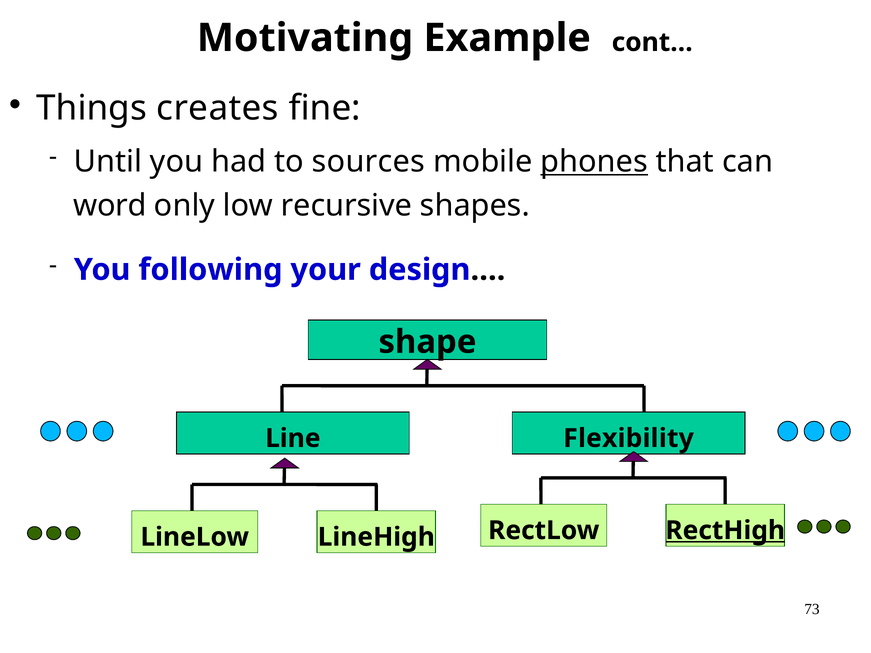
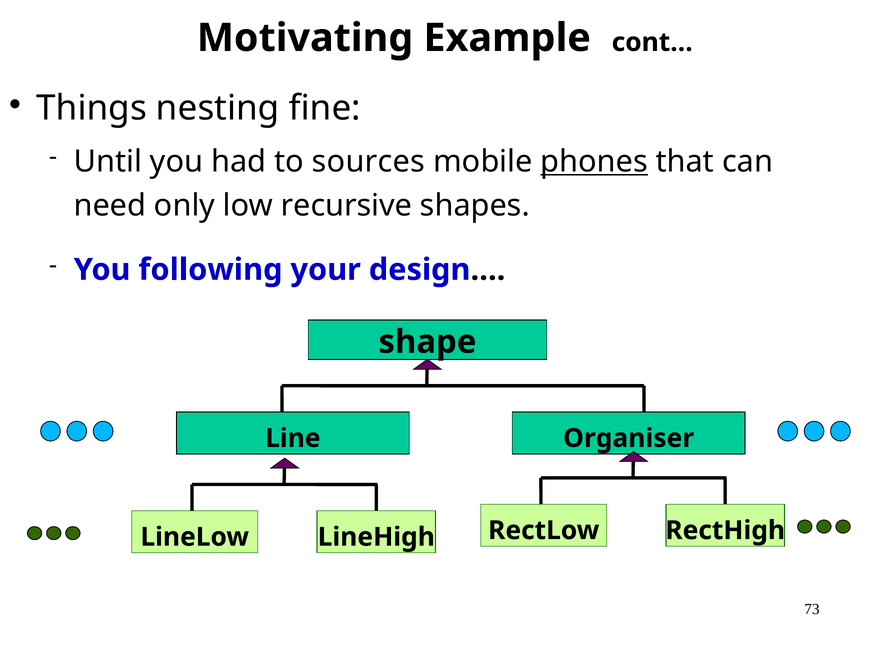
creates: creates -> nesting (218, 108)
word: word -> need (110, 206)
Flexibility: Flexibility -> Organiser (629, 438)
RectHigh underline: present -> none (725, 531)
